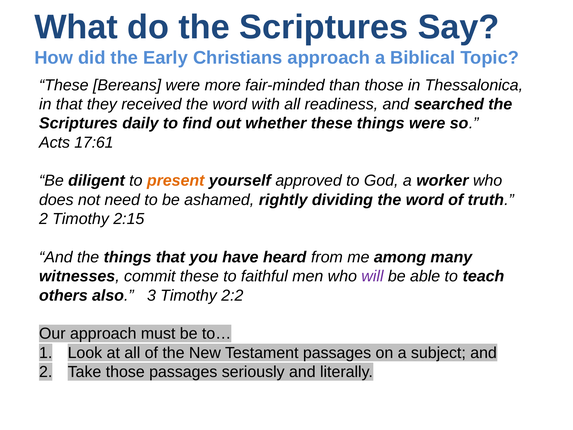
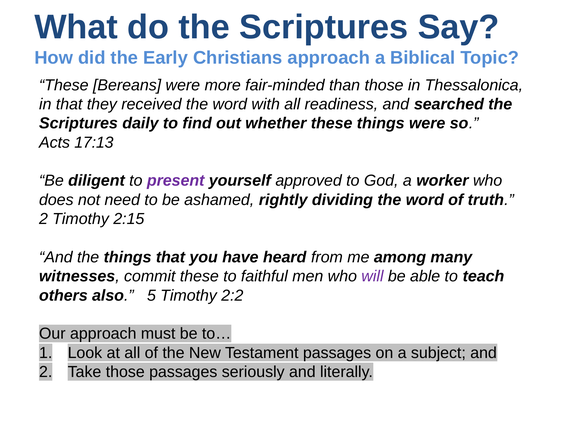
17:61: 17:61 -> 17:13 (94, 142)
present colour: orange -> purple (176, 181)
3: 3 -> 5 (151, 295)
